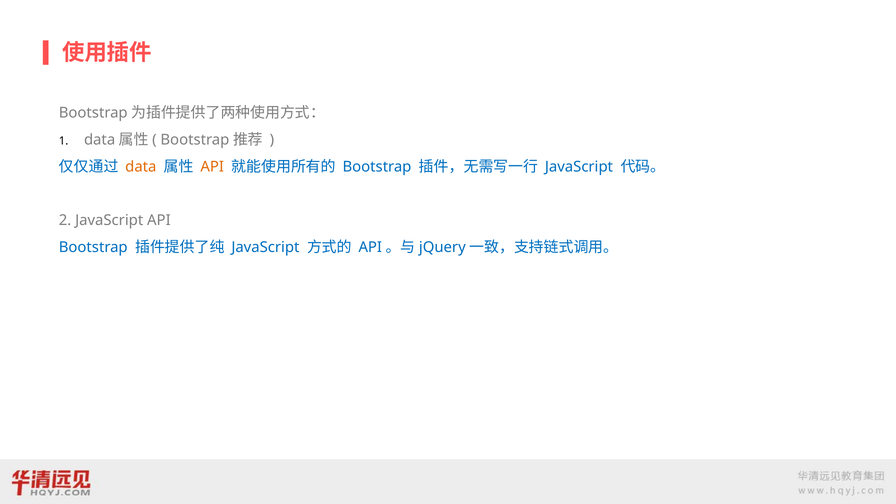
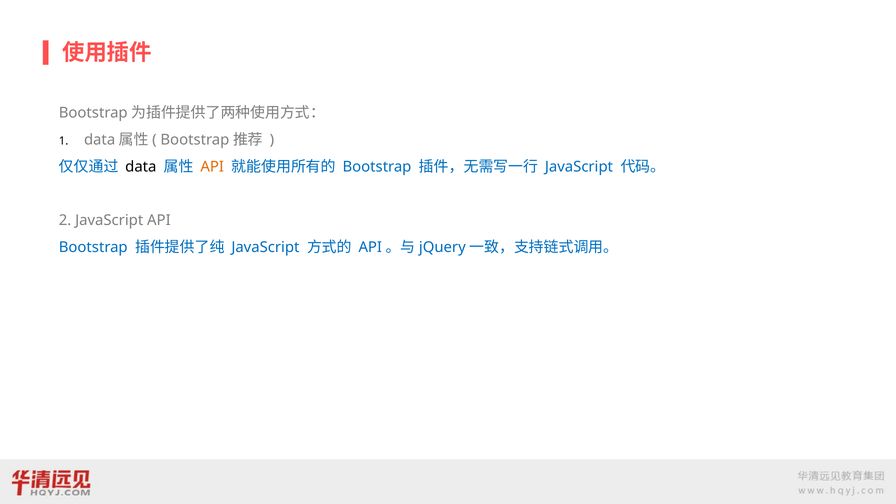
data colour: orange -> black (141, 167)
